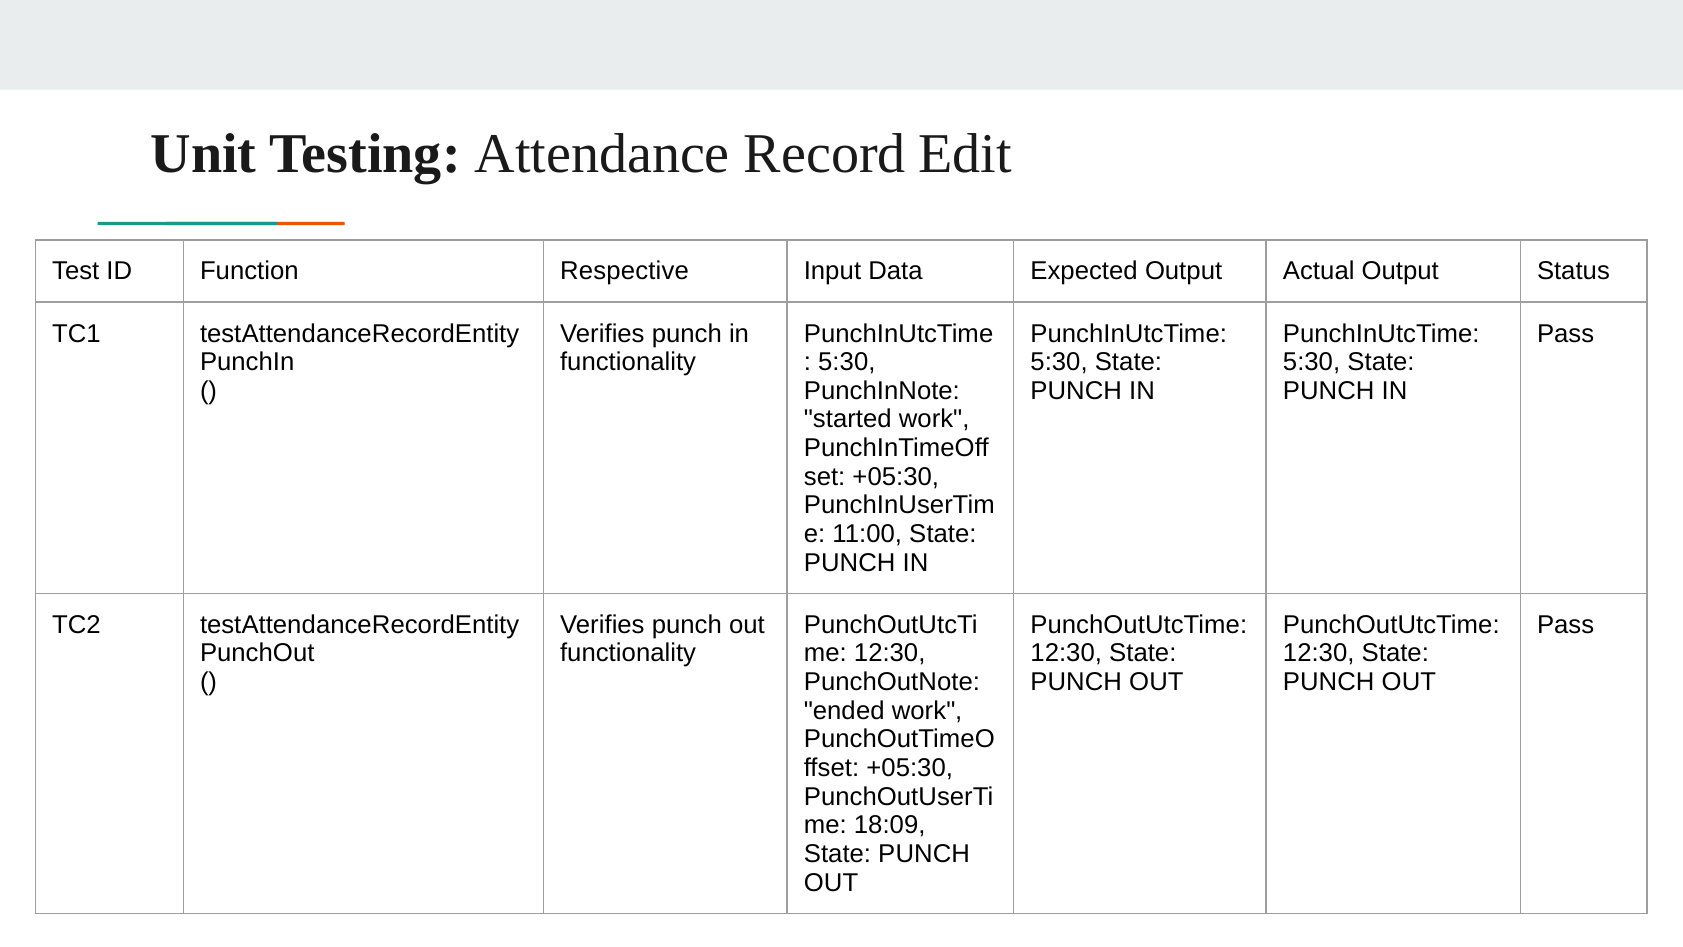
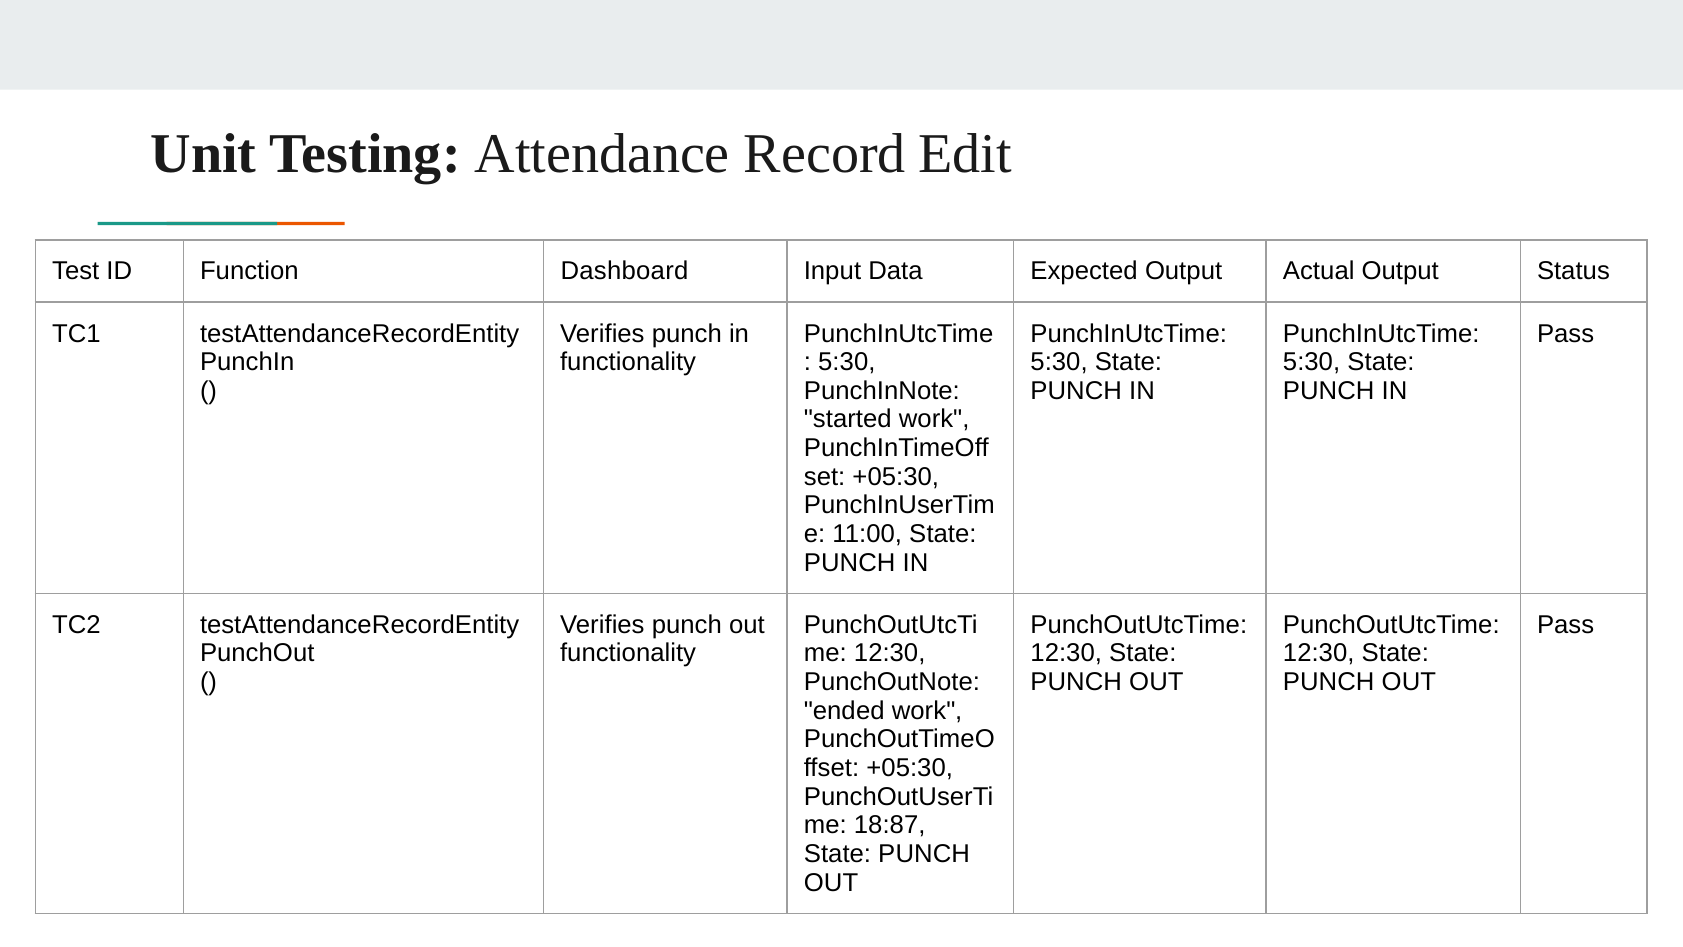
Respective: Respective -> Dashboard (625, 271)
18:09: 18:09 -> 18:87 (890, 825)
